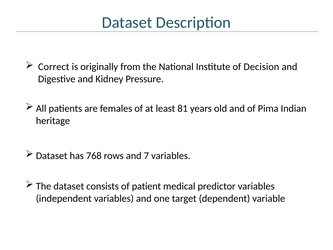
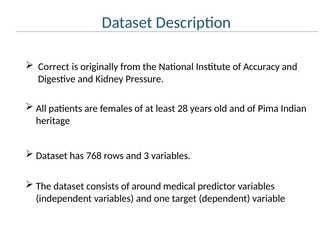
Decision: Decision -> Accuracy (261, 67)
81: 81 -> 28 (183, 108)
7: 7 -> 3 (146, 156)
patient: patient -> around (146, 186)
